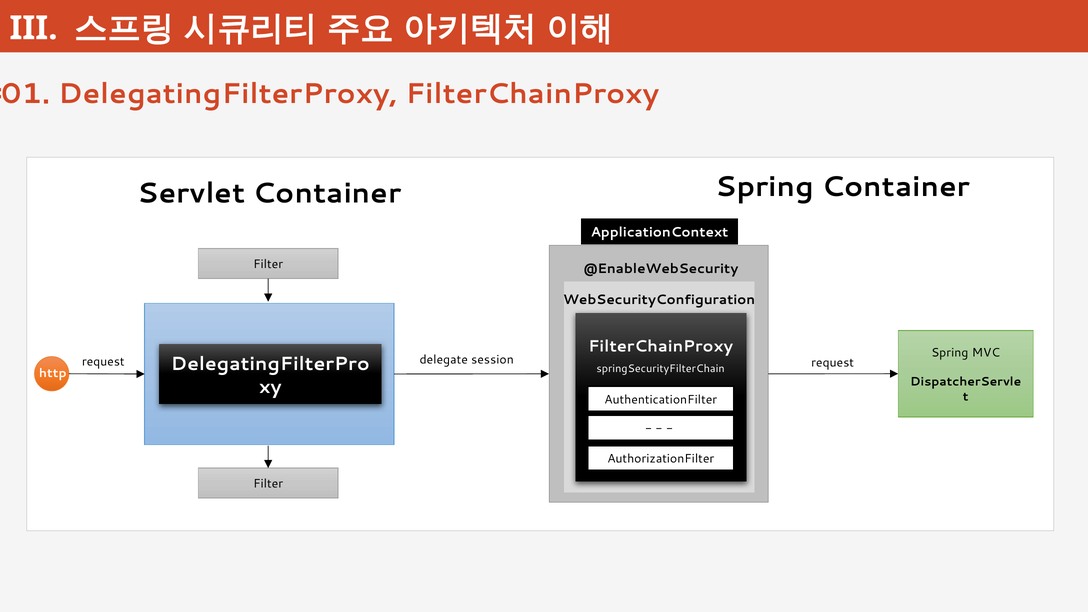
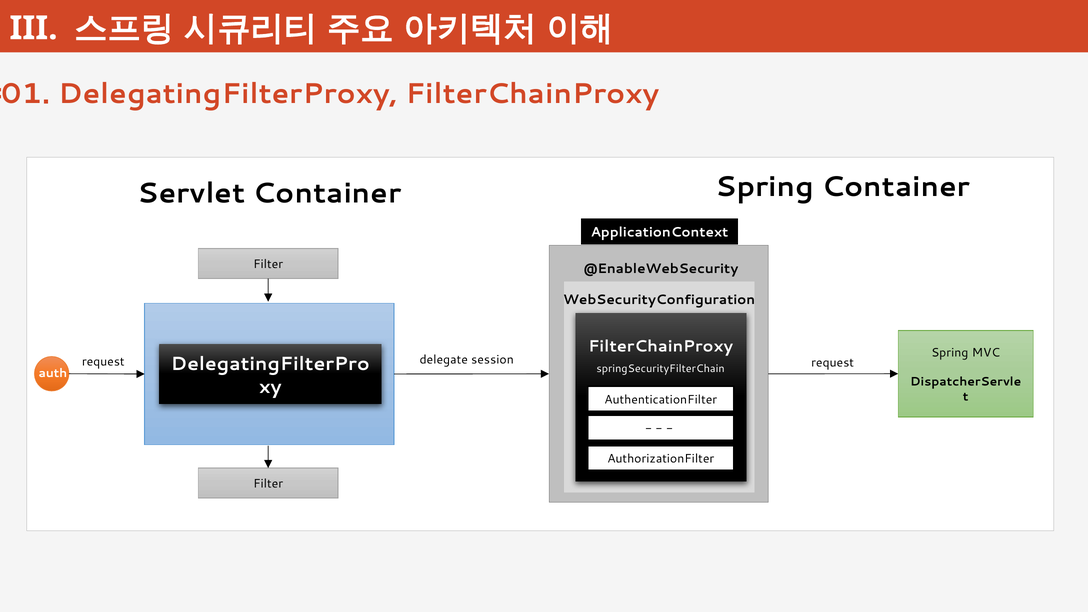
http: http -> auth (53, 373)
